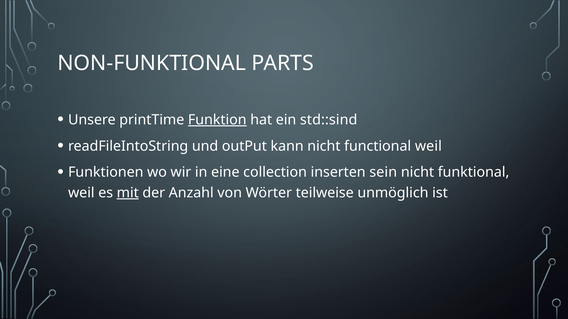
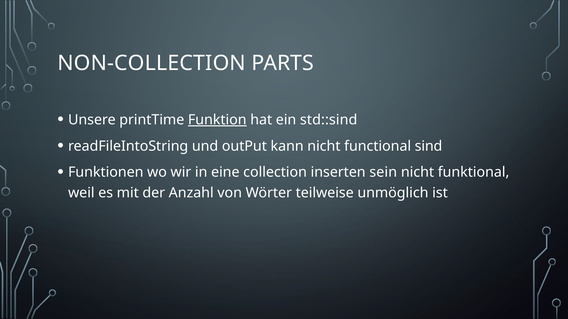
NON-FUNKTIONAL: NON-FUNKTIONAL -> NON-COLLECTION (152, 63)
functional weil: weil -> sind (429, 146)
mit underline: present -> none (128, 193)
